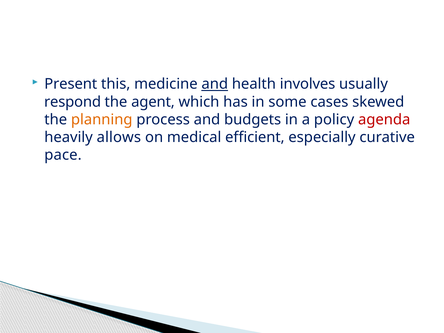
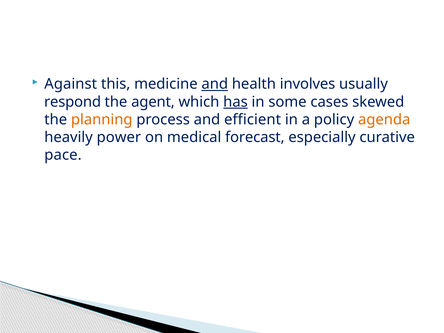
Present: Present -> Against (71, 84)
has underline: none -> present (235, 102)
budgets: budgets -> efficient (253, 120)
agenda colour: red -> orange (384, 120)
allows: allows -> power (119, 137)
efficient: efficient -> forecast (255, 137)
